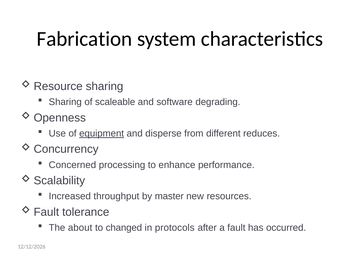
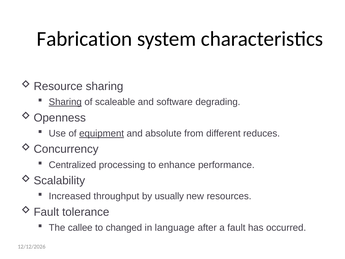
Sharing underline: none -> present (65, 102)
disperse: disperse -> absolute (163, 133)
Concerned: Concerned -> Centralized (73, 165)
master: master -> usually (169, 196)
about: about -> callee (80, 228)
protocols: protocols -> language (175, 228)
